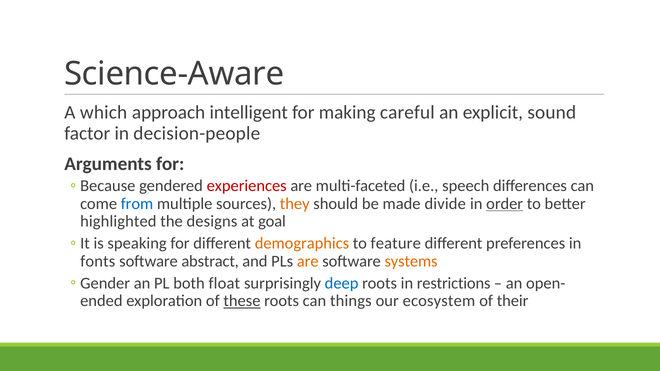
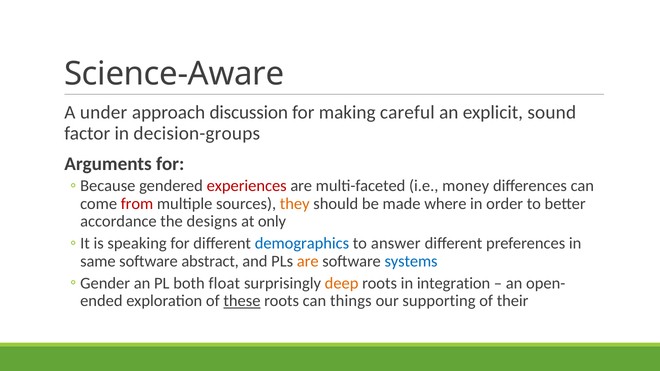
which: which -> under (104, 113)
intelligent: intelligent -> discussion (249, 113)
decision-people: decision-people -> decision-groups (197, 133)
speech: speech -> money (466, 186)
from colour: blue -> red (137, 204)
divide: divide -> where (445, 204)
order underline: present -> none (505, 204)
highlighted: highlighted -> accordance (118, 222)
goal: goal -> only (272, 222)
demographics colour: orange -> blue (302, 244)
feature: feature -> answer (396, 244)
fonts: fonts -> same (98, 261)
systems colour: orange -> blue (411, 261)
deep colour: blue -> orange (342, 283)
restrictions: restrictions -> integration (454, 283)
ecosystem: ecosystem -> supporting (439, 301)
